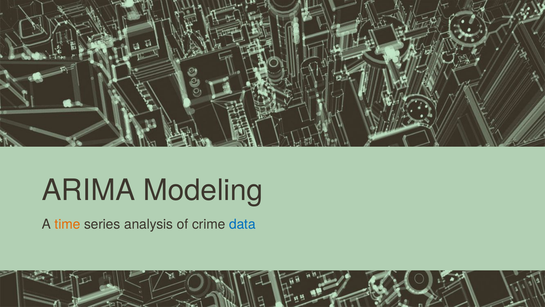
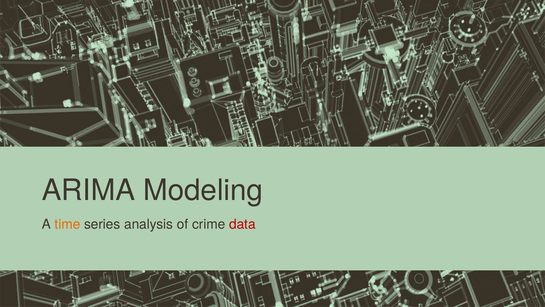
data colour: blue -> red (242, 224)
